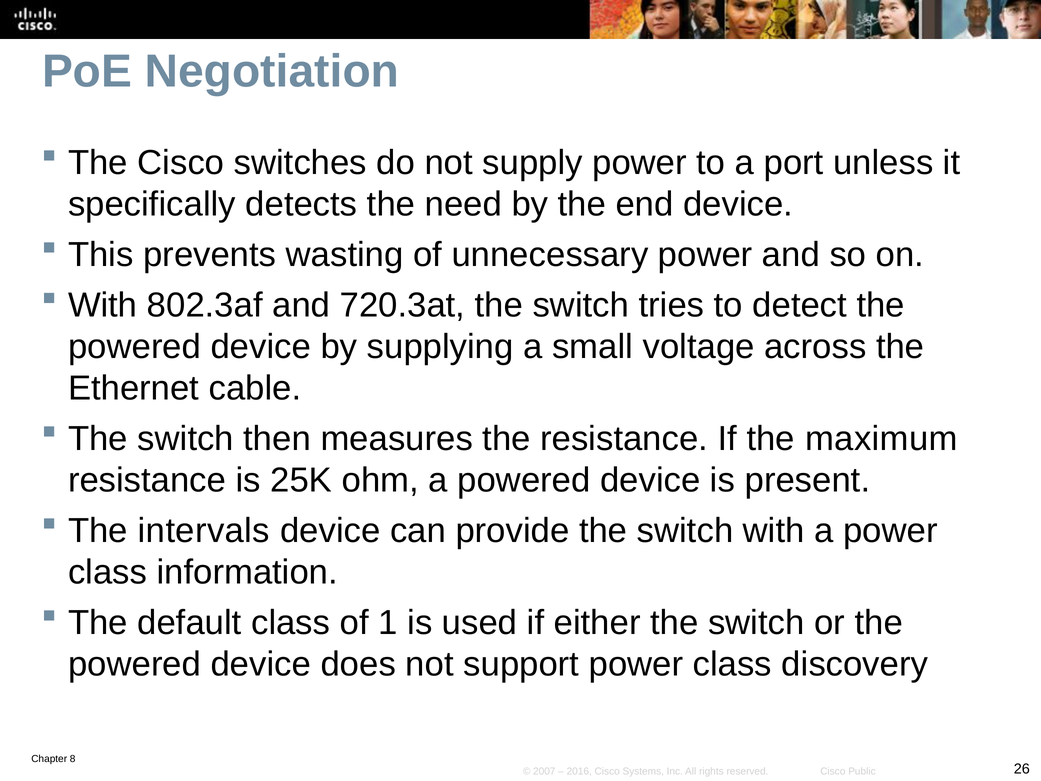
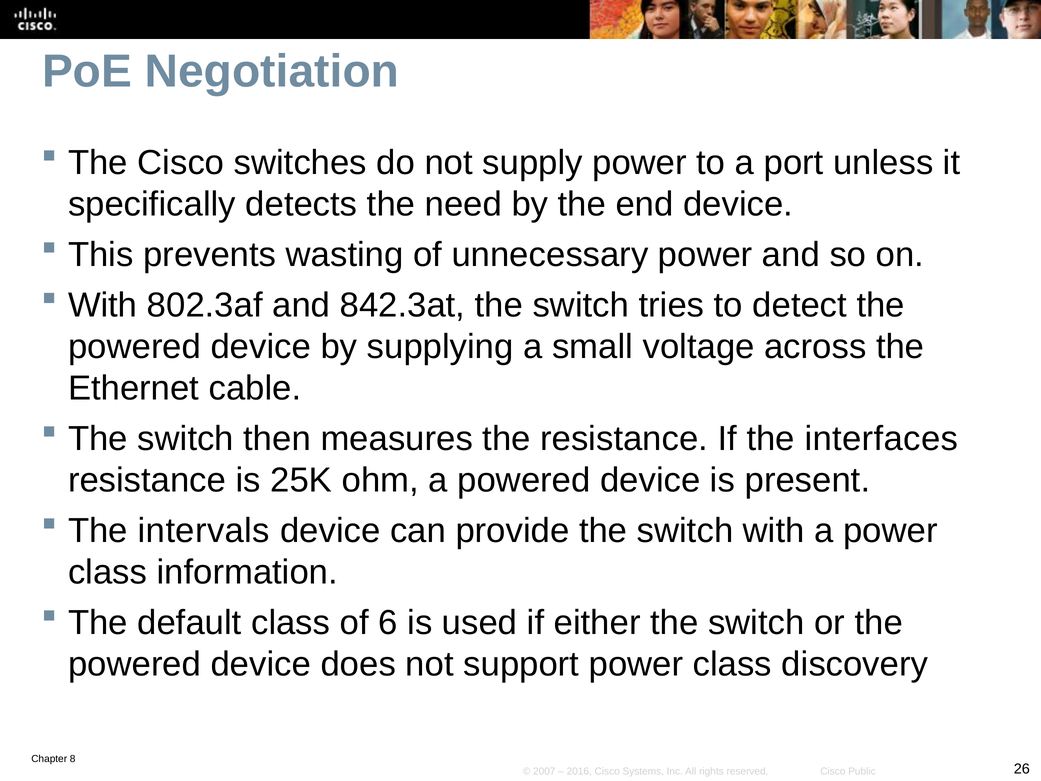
720.3at: 720.3at -> 842.3at (402, 305)
maximum: maximum -> interfaces (881, 439)
1: 1 -> 6 (388, 622)
